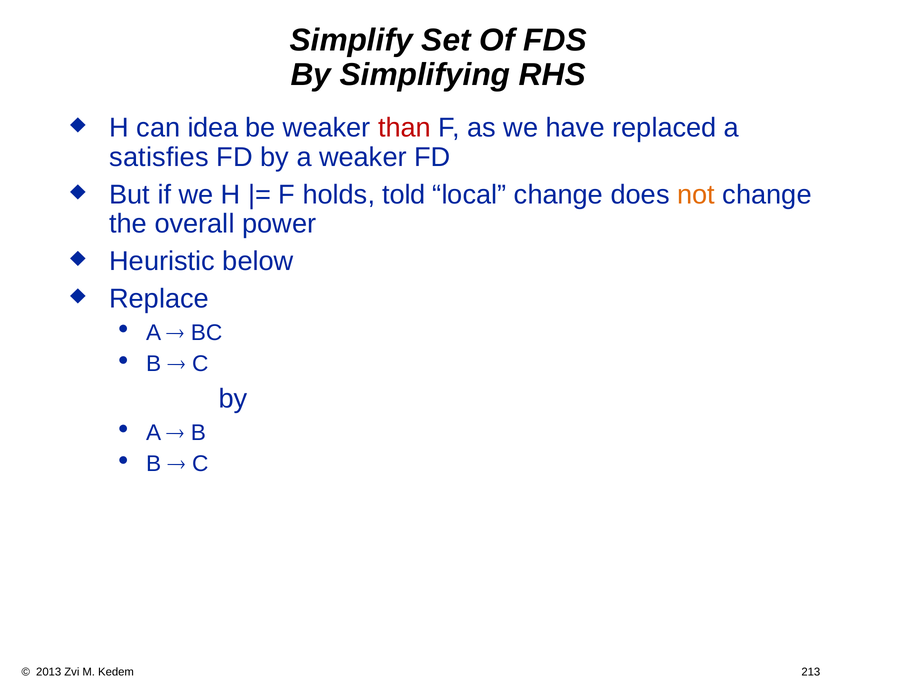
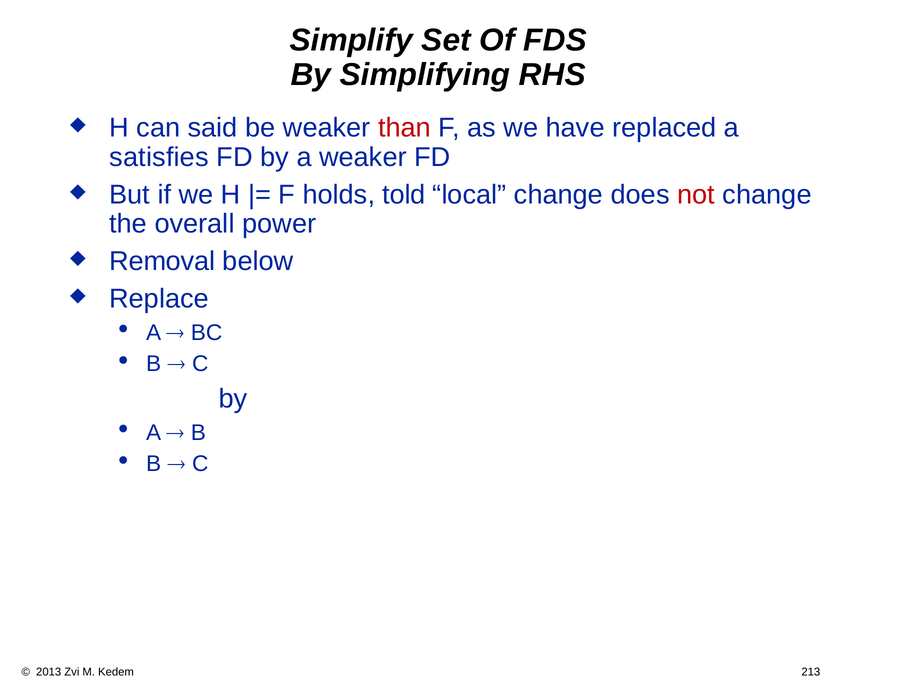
idea: idea -> said (213, 128)
not colour: orange -> red (696, 195)
Heuristic: Heuristic -> Removal (162, 261)
